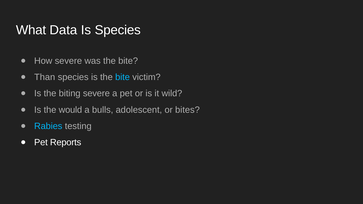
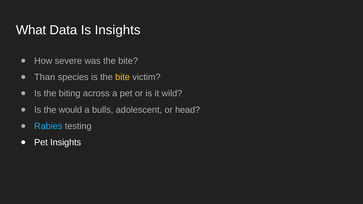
Is Species: Species -> Insights (118, 30)
bite colour: light blue -> yellow (123, 77)
biting severe: severe -> across (96, 94)
bites: bites -> head (188, 110)
Pet Reports: Reports -> Insights (66, 143)
